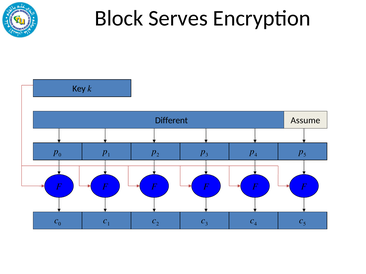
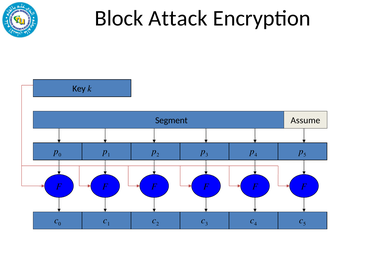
Serves: Serves -> Attack (178, 18)
Different: Different -> Segment (171, 121)
